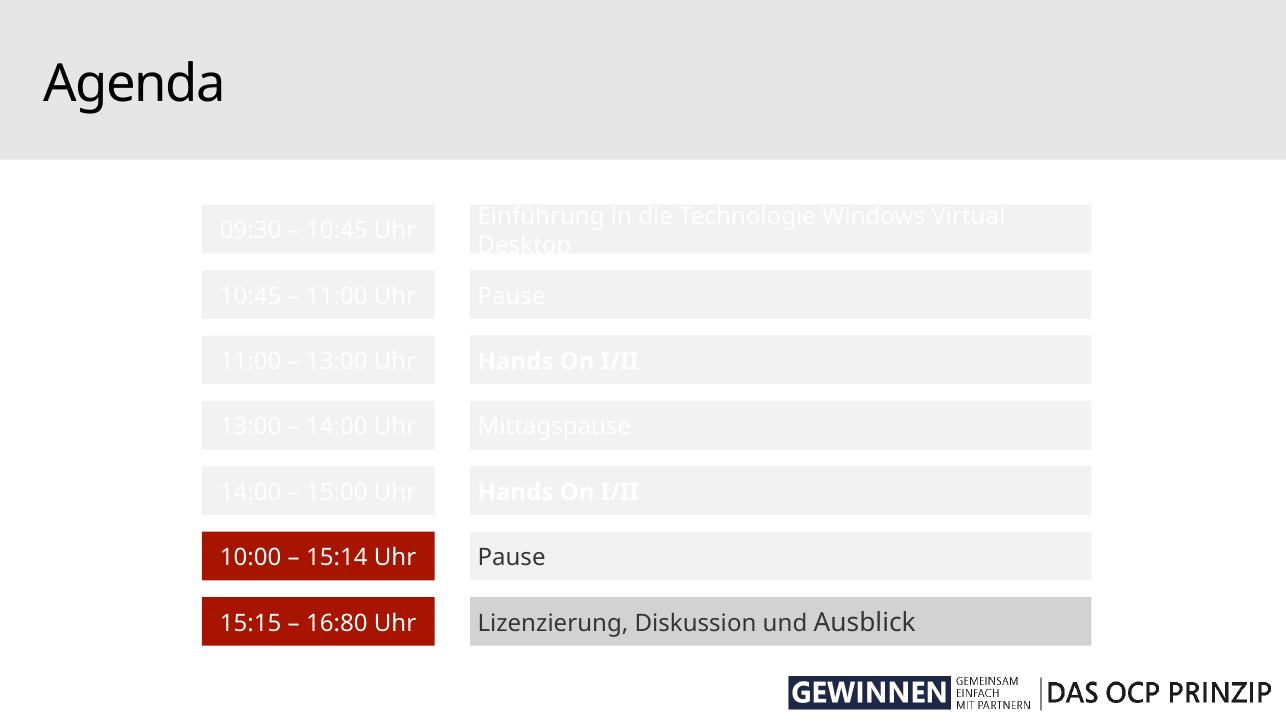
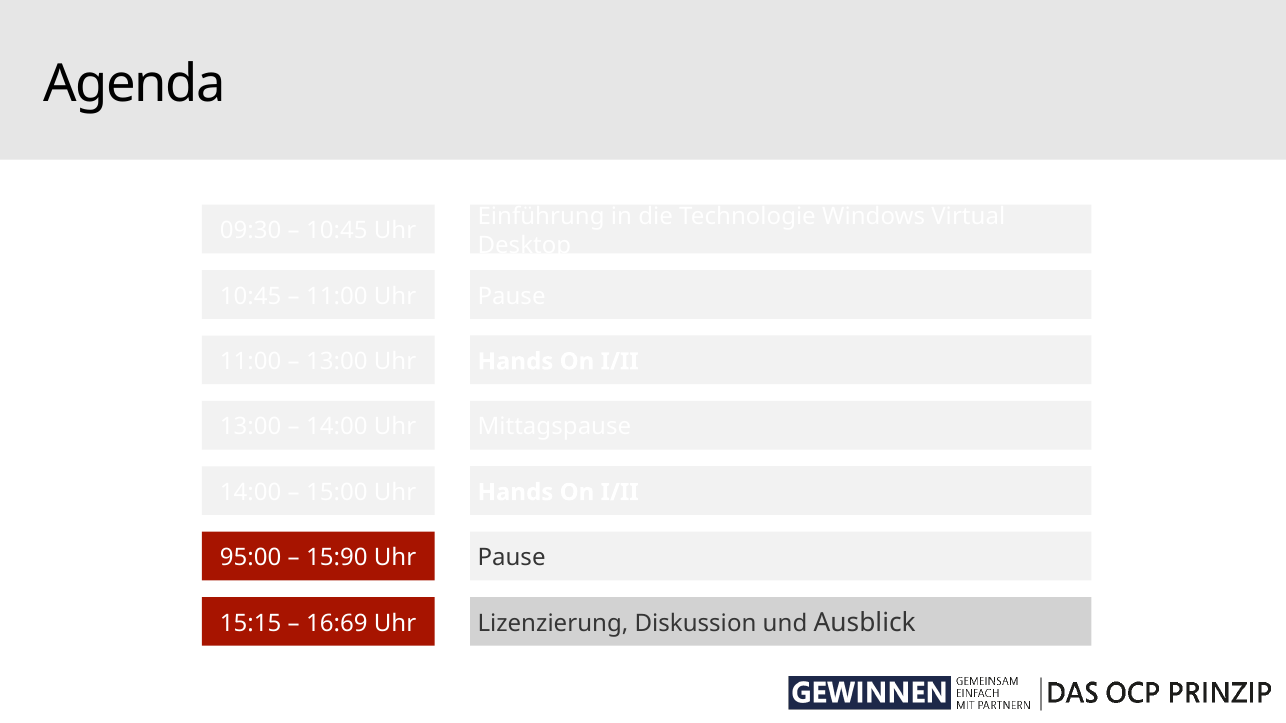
10:00: 10:00 -> 95:00 (251, 558)
15:14: 15:14 -> 15:90 (337, 558)
16:80: 16:80 -> 16:69 (337, 623)
